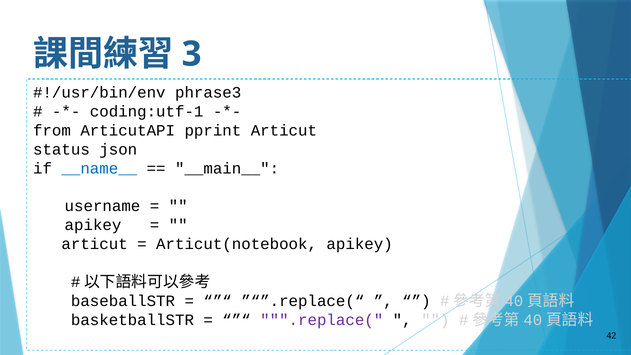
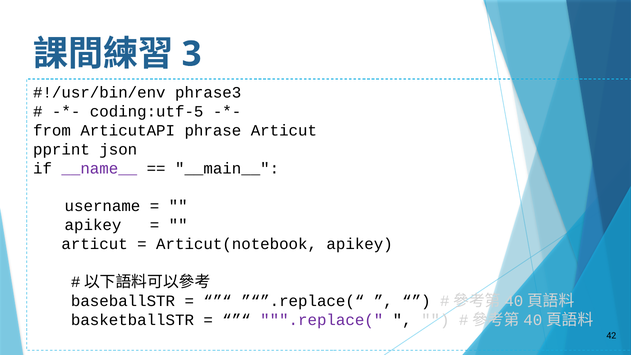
coding:utf-1: coding:utf-1 -> coding:utf-5 (147, 112)
pprint: pprint -> phrase (213, 131)
status: status -> pprint (61, 149)
__name__ colour: blue -> purple (99, 168)
